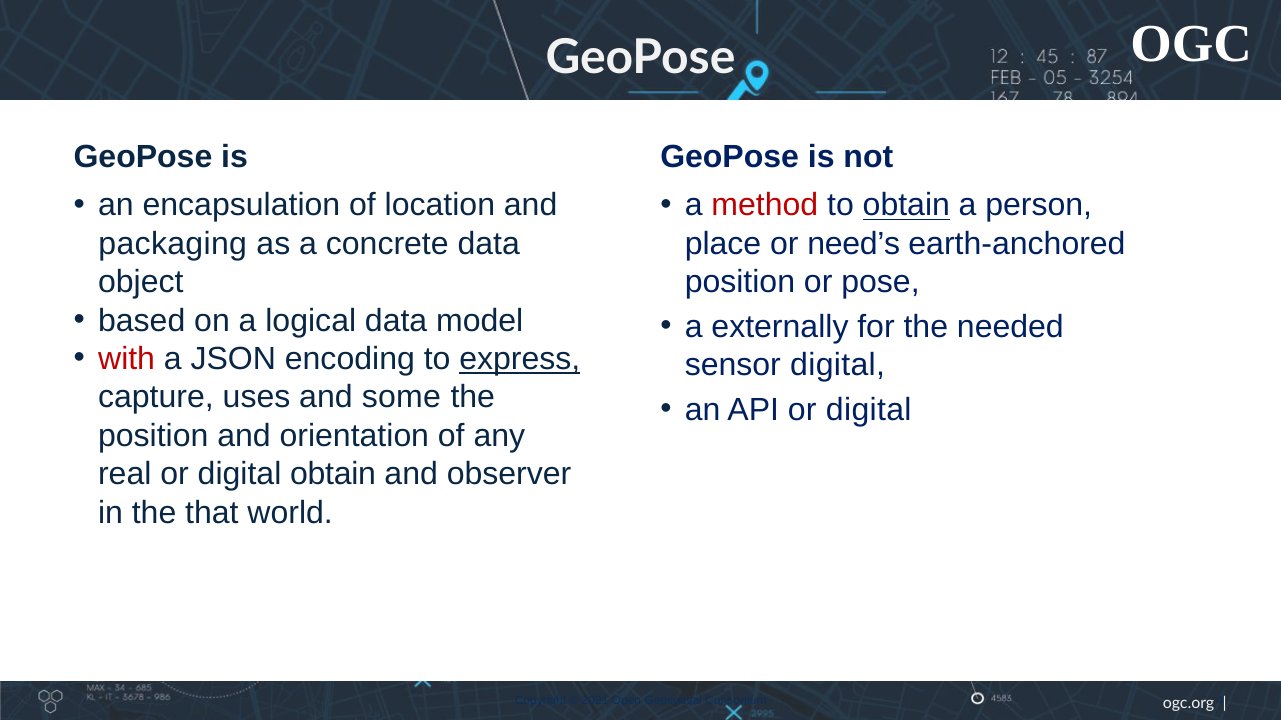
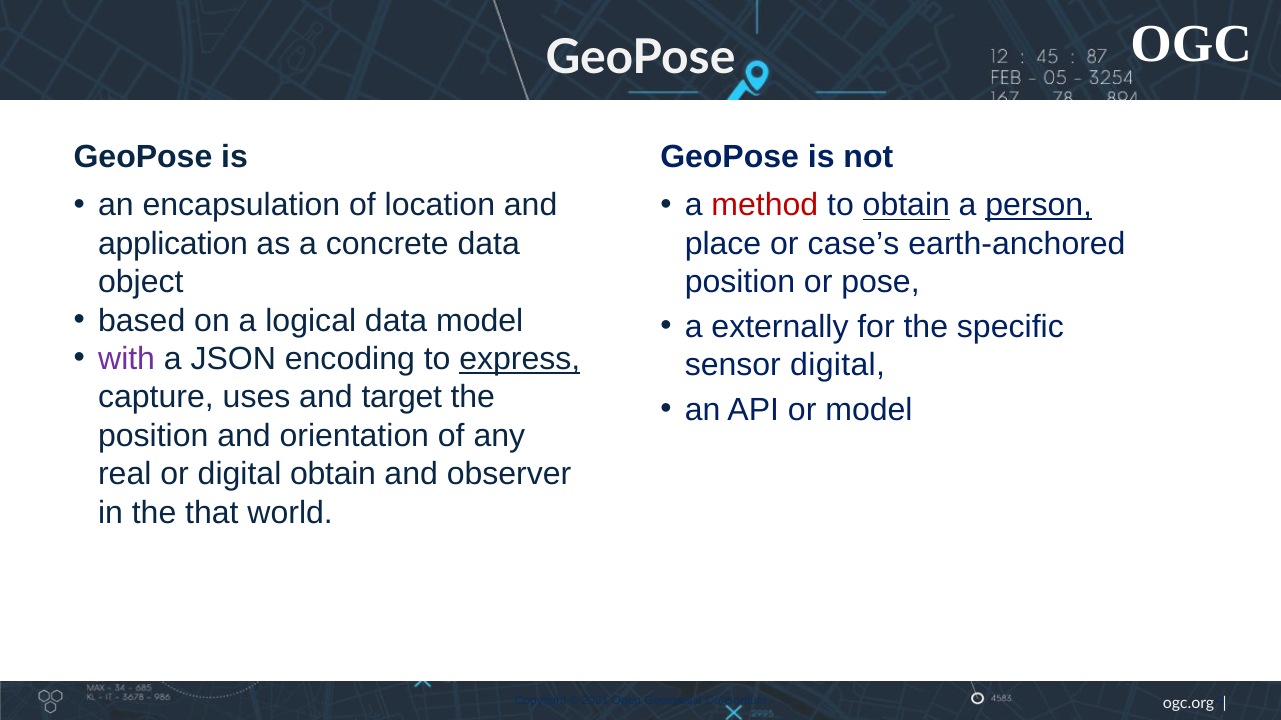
person underline: none -> present (1039, 206)
packaging: packaging -> application (173, 244)
need’s: need’s -> case’s (853, 244)
needed: needed -> specific (1010, 327)
with colour: red -> purple (127, 359)
some: some -> target (402, 398)
API or digital: digital -> model (869, 410)
